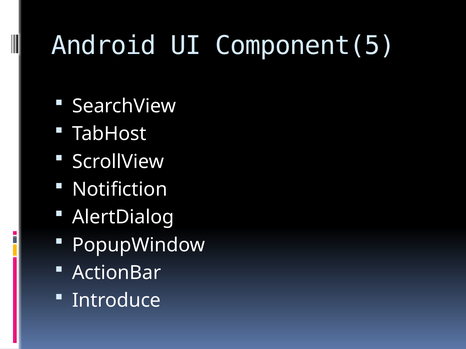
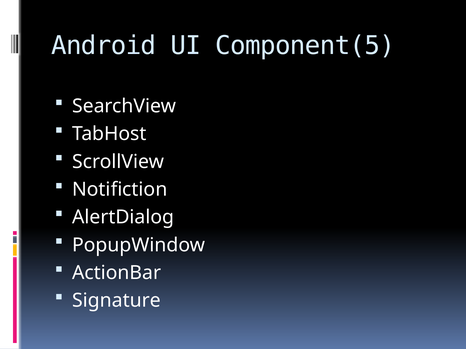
Introduce: Introduce -> Signature (116, 301)
